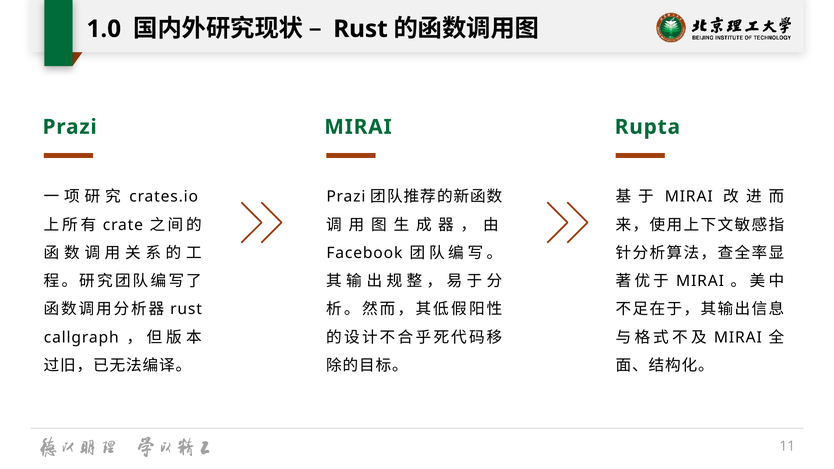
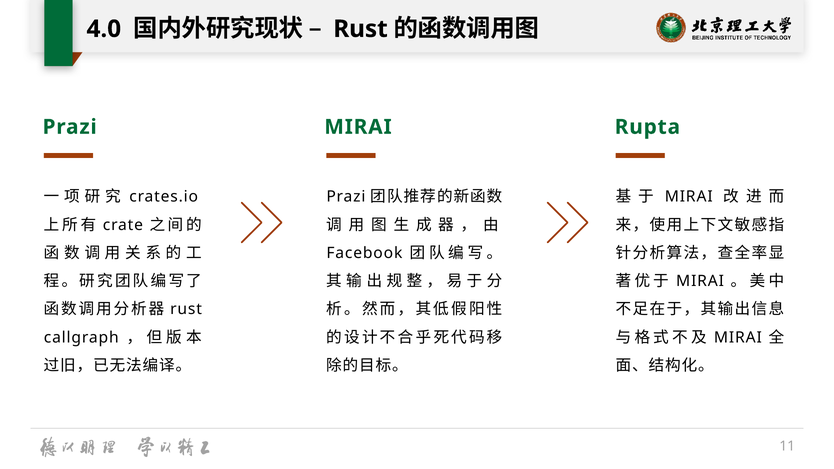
1.0: 1.0 -> 4.0 (104, 29)
